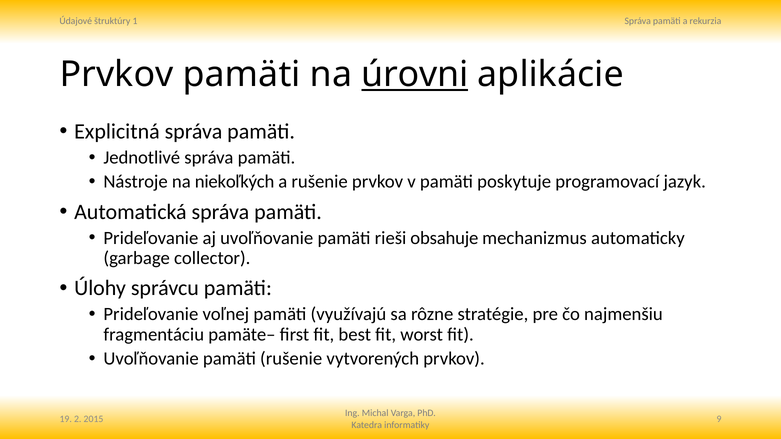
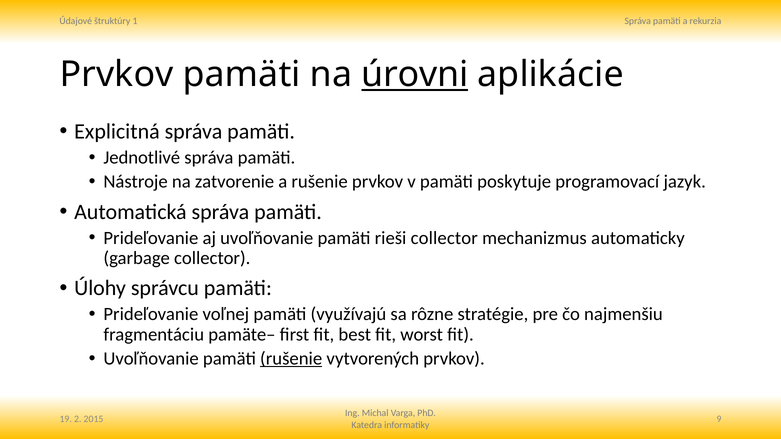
niekoľkých: niekoľkých -> zatvorenie (235, 182)
rieši obsahuje: obsahuje -> collector (444, 238)
rušenie underline: none -> present (291, 359)
